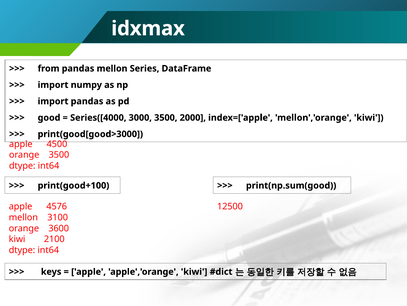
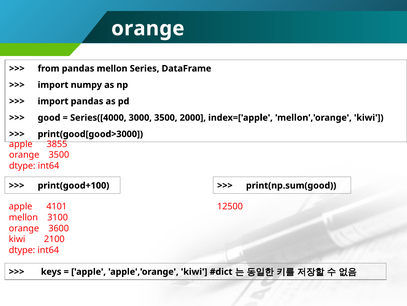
idxmax: idxmax -> orange (148, 28)
4500: 4500 -> 3855 (57, 144)
4576: 4576 -> 4101 (57, 206)
